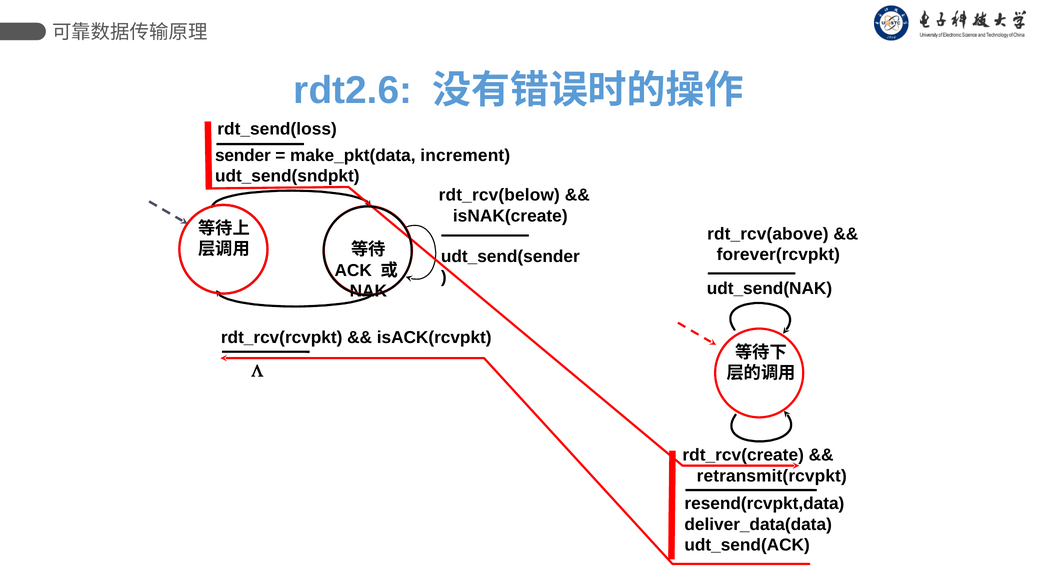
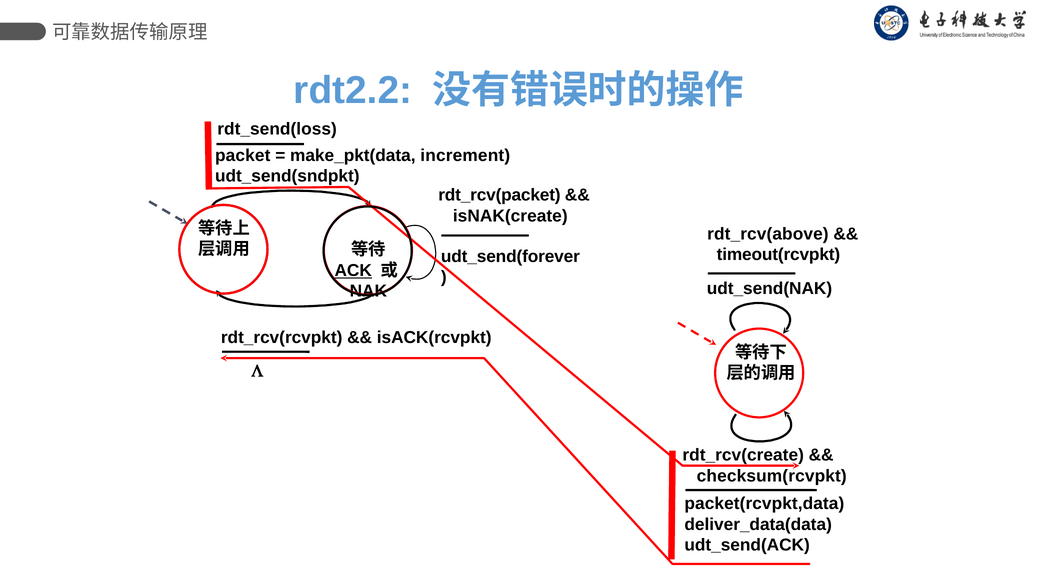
rdt2.6: rdt2.6 -> rdt2.2 (353, 90)
sender: sender -> packet (243, 156)
rdt_rcv(below: rdt_rcv(below -> rdt_rcv(packet (499, 195)
forever(rcvpkt: forever(rcvpkt -> timeout(rcvpkt (778, 255)
udt_send(sender: udt_send(sender -> udt_send(forever (510, 257)
ACK underline: none -> present (353, 270)
retransmit(rcvpkt: retransmit(rcvpkt -> checksum(rcvpkt (772, 476)
resend(rcvpkt,data: resend(rcvpkt,data -> packet(rcvpkt,data (764, 504)
